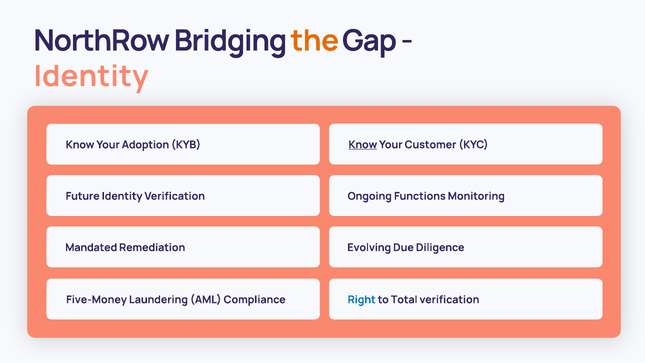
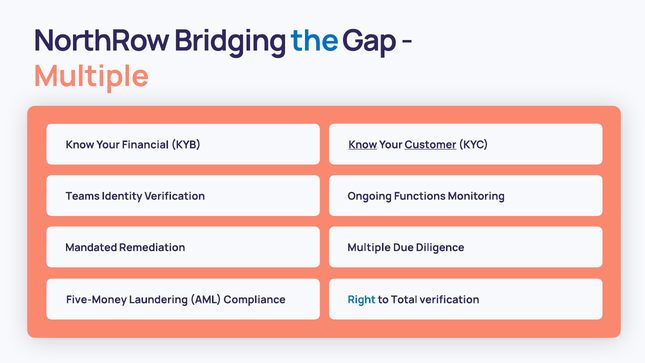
the colour: orange -> blue (315, 41)
Identity: Identity -> Multiple (91, 76)
Adoption: Adoption -> Financial (145, 145)
Customer underline: none -> present (430, 145)
Future: Future -> Teams (83, 196)
Remediation Evolving: Evolving -> Multiple (369, 247)
